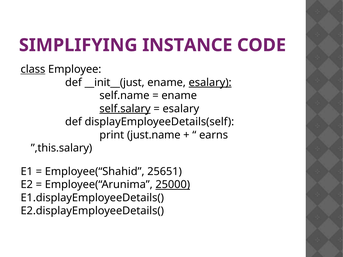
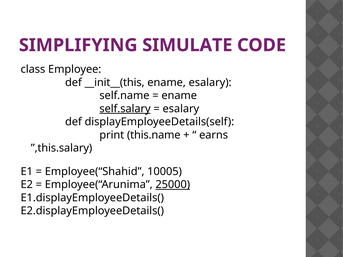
INSTANCE: INSTANCE -> SIMULATE (187, 45)
class underline: present -> none (33, 69)
__init__(just: __init__(just -> __init__(this (115, 83)
esalary underline: present -> none (210, 83)
just.name: just.name -> this.name (154, 135)
25651: 25651 -> 10005 (165, 172)
